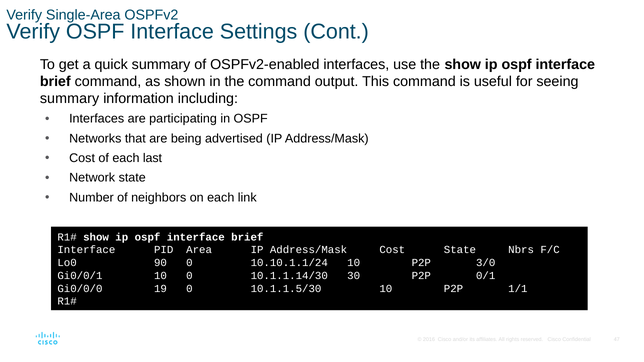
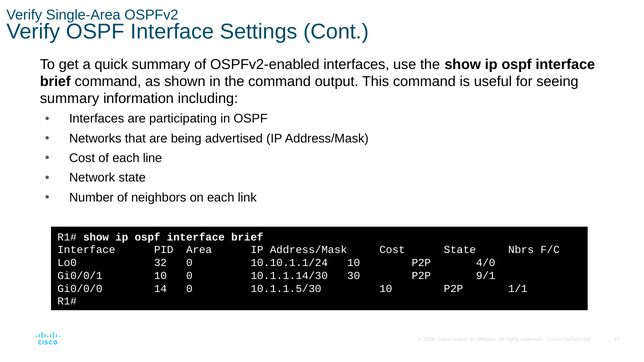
last: last -> line (152, 158)
90: 90 -> 32 (160, 263)
3/0: 3/0 -> 4/0 (486, 263)
0/1: 0/1 -> 9/1 (486, 276)
19: 19 -> 14 (160, 289)
